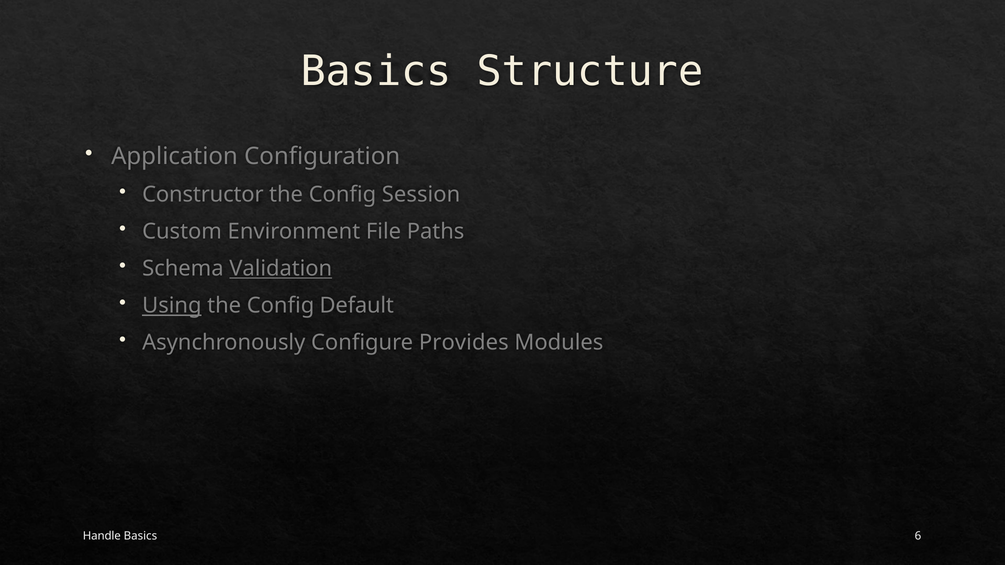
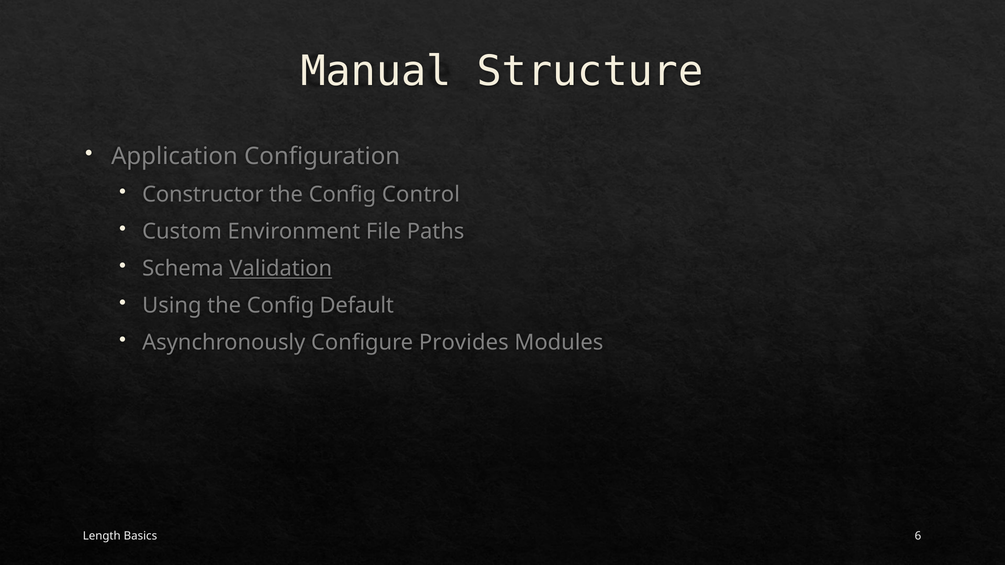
Basics: Basics -> Manual (376, 72)
Session: Session -> Control (421, 195)
Using underline: present -> none (172, 306)
Handle: Handle -> Length (102, 536)
